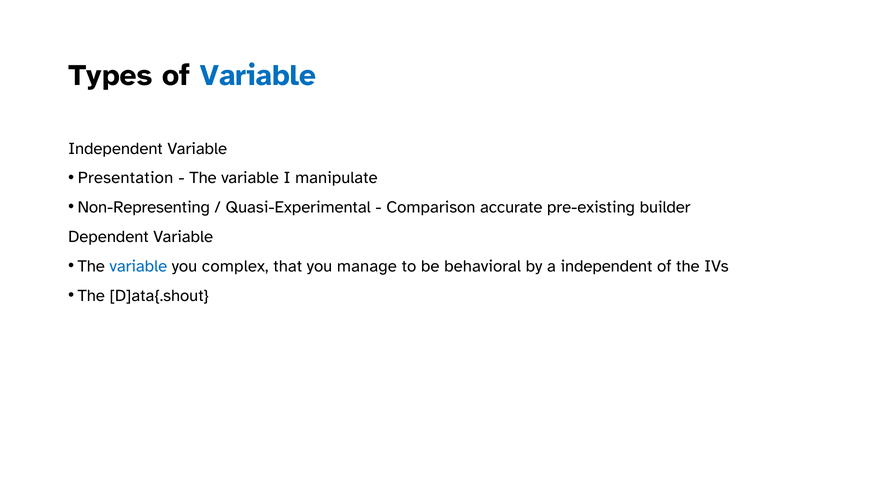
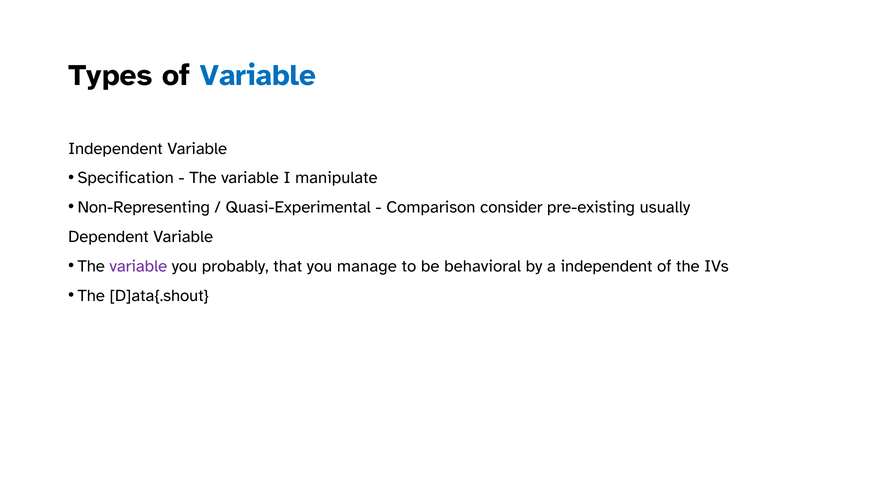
Presentation: Presentation -> Specification (126, 178)
accurate: accurate -> consider (511, 207)
builder: builder -> usually (665, 207)
variable colour: blue -> purple (138, 266)
complex: complex -> probably (235, 266)
